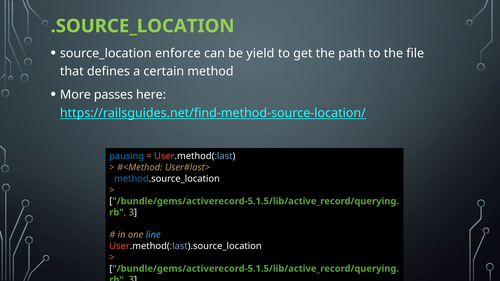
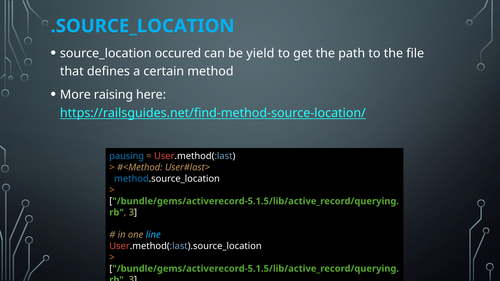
.SOURCE_LOCATION colour: light green -> light blue (143, 26)
enforce: enforce -> occured (178, 54)
passes: passes -> raising (113, 95)
